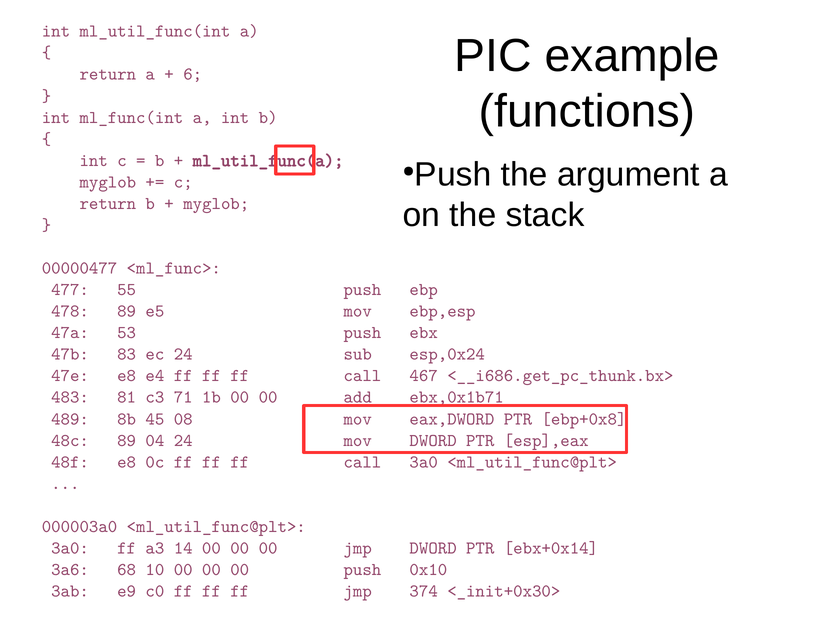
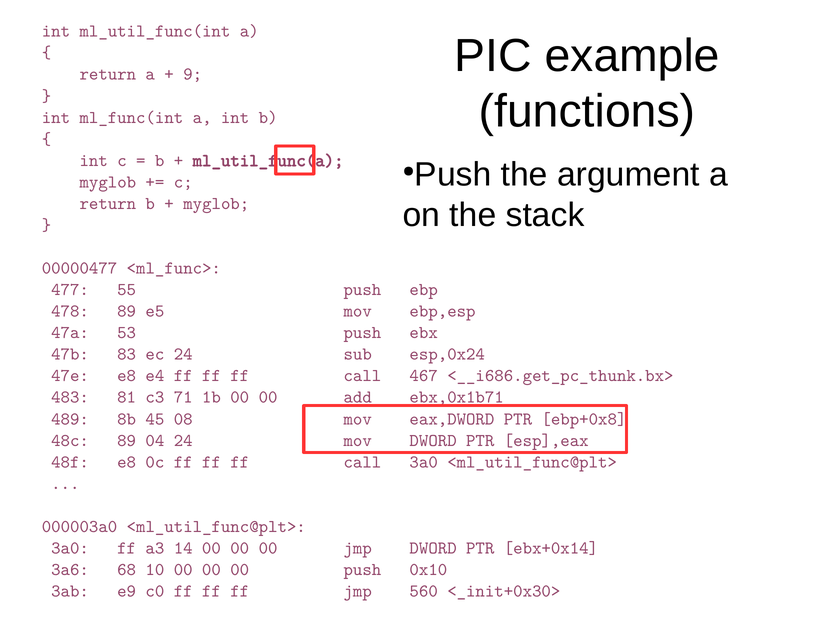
6: 6 -> 9 (193, 74)
374: 374 -> 560 (424, 591)
